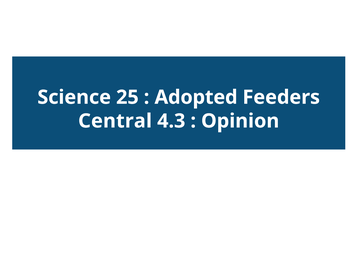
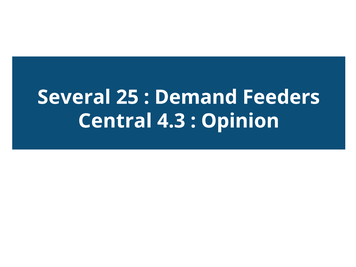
Science: Science -> Several (74, 97)
Adopted: Adopted -> Demand (196, 97)
